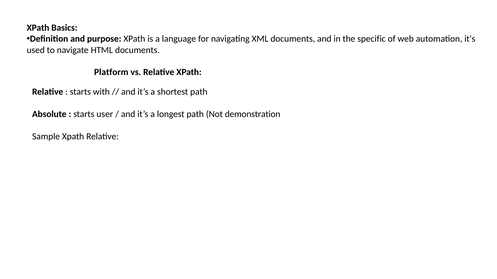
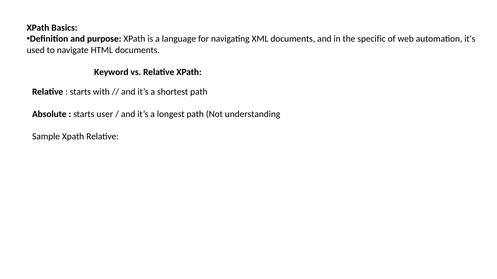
Platform: Platform -> Keyword (111, 72)
demonstration: demonstration -> understanding (253, 114)
